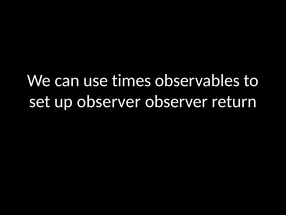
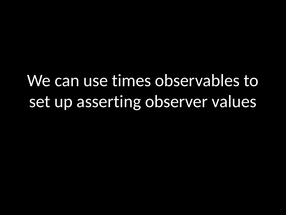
up observer: observer -> asserting (109, 101)
return: return -> values (234, 101)
